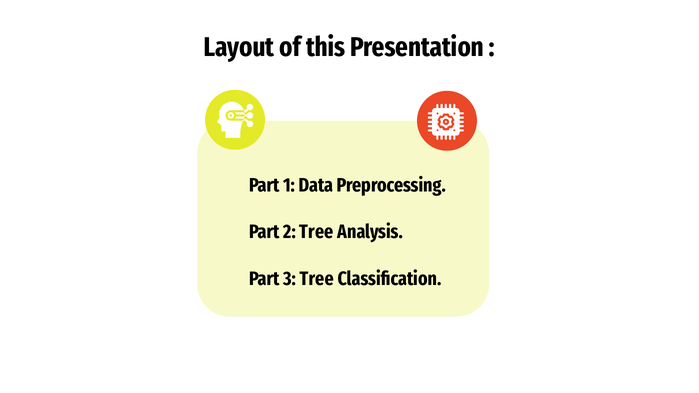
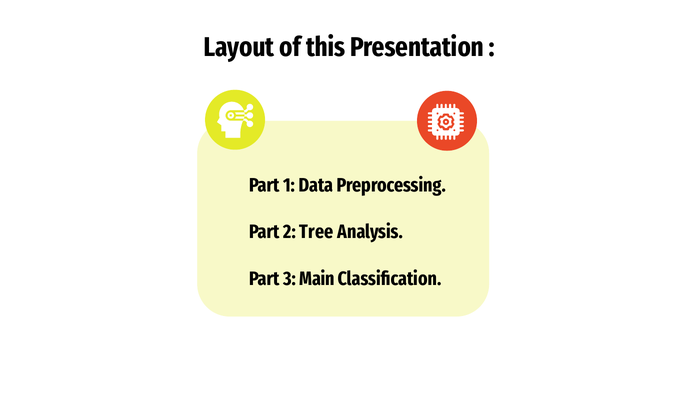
3 Tree: Tree -> Main (317, 279)
